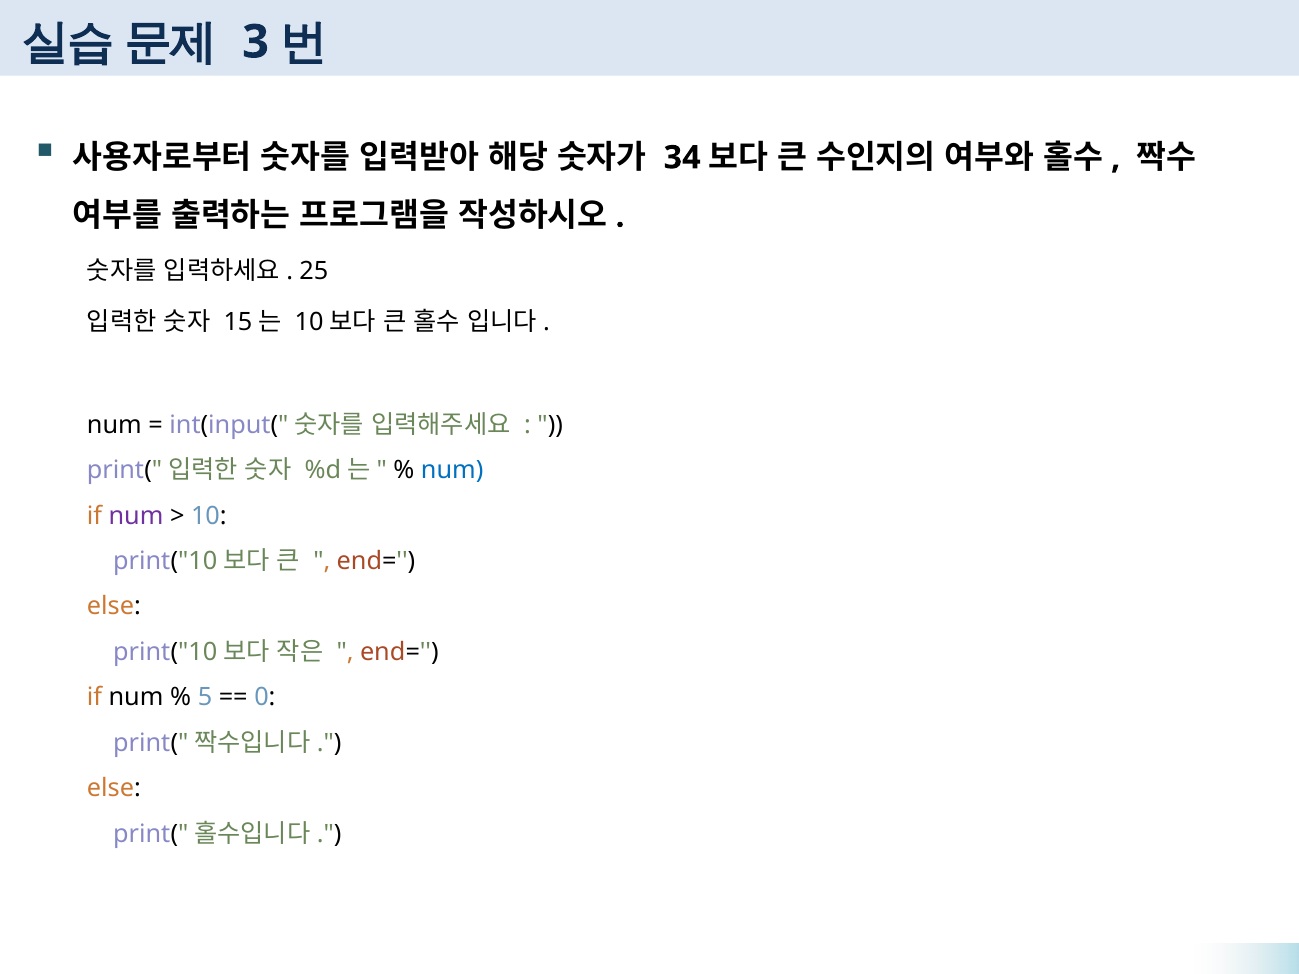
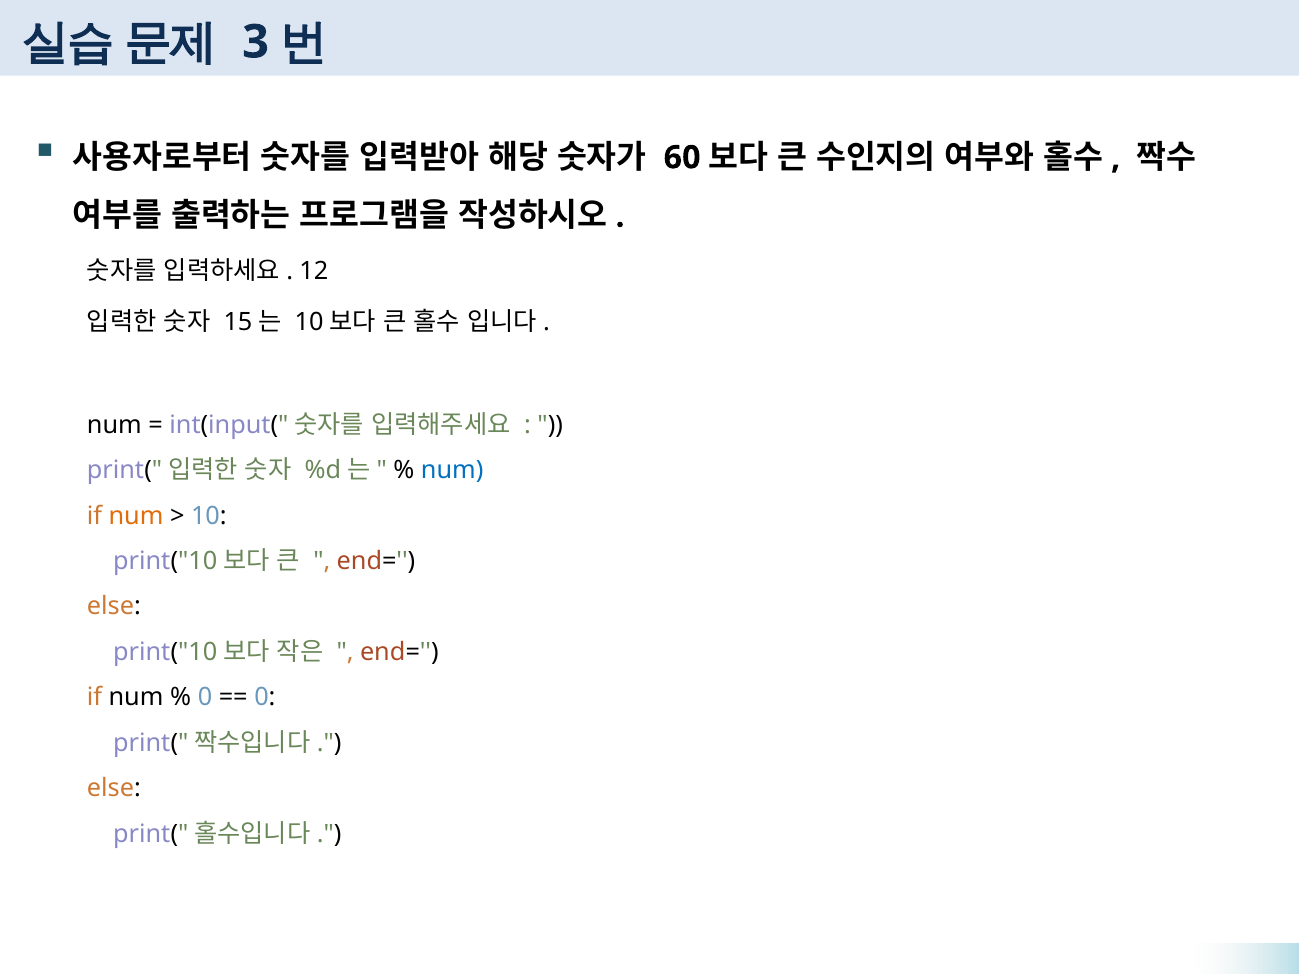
34: 34 -> 60 (682, 158)
25: 25 -> 12 (314, 271)
num colour: purple -> orange (136, 516)
5: 5 -> 0 (205, 698)
